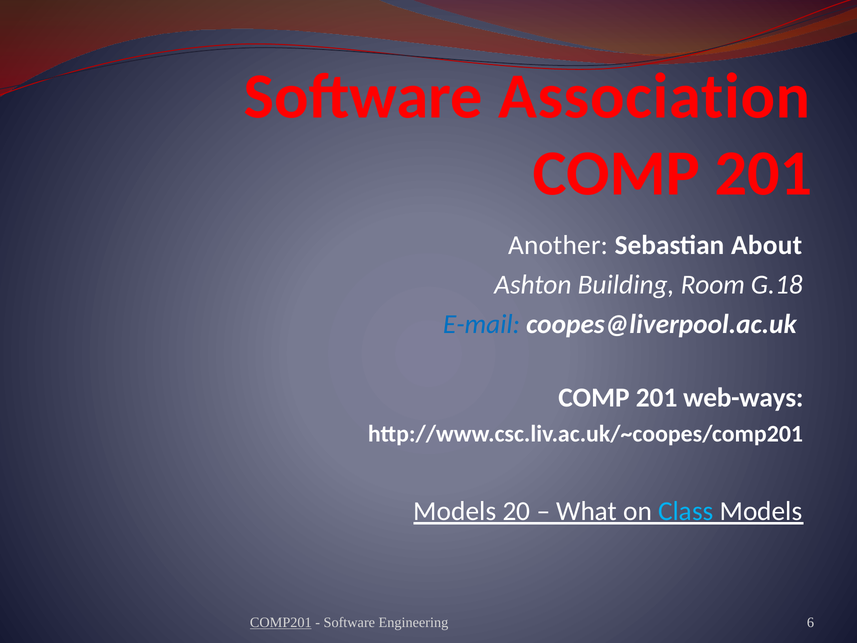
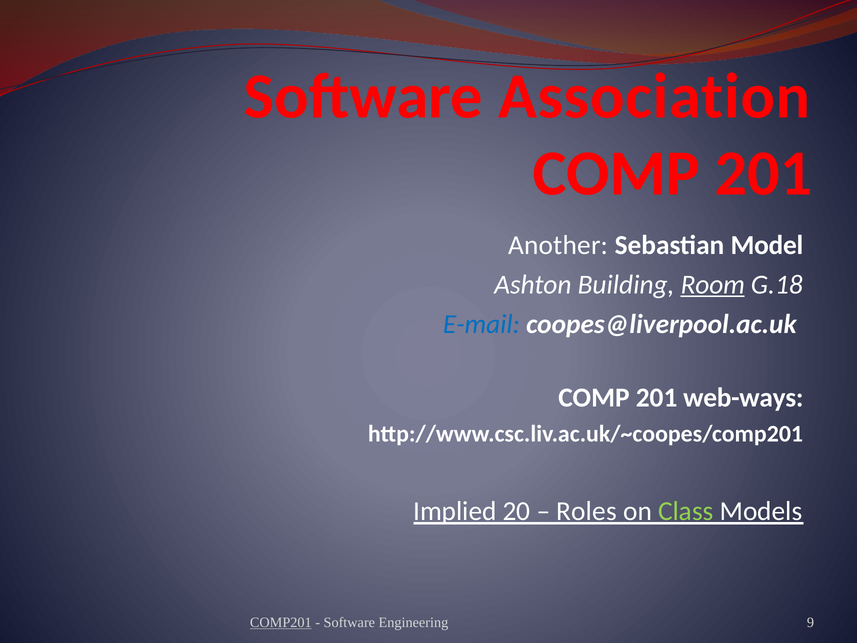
About: About -> Model (767, 245)
Room underline: none -> present (713, 285)
Models: Models -> Implied (455, 511)
What: What -> Roles (587, 511)
Class colour: light blue -> light green (686, 511)
6: 6 -> 9 (811, 622)
